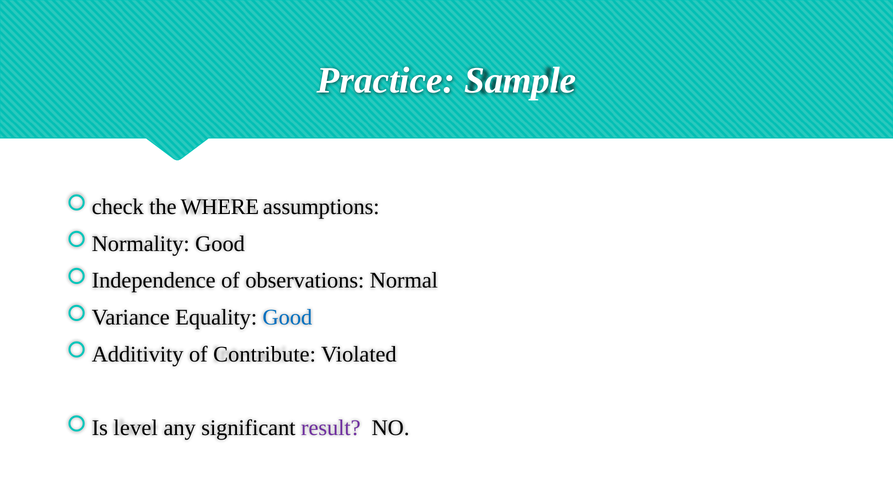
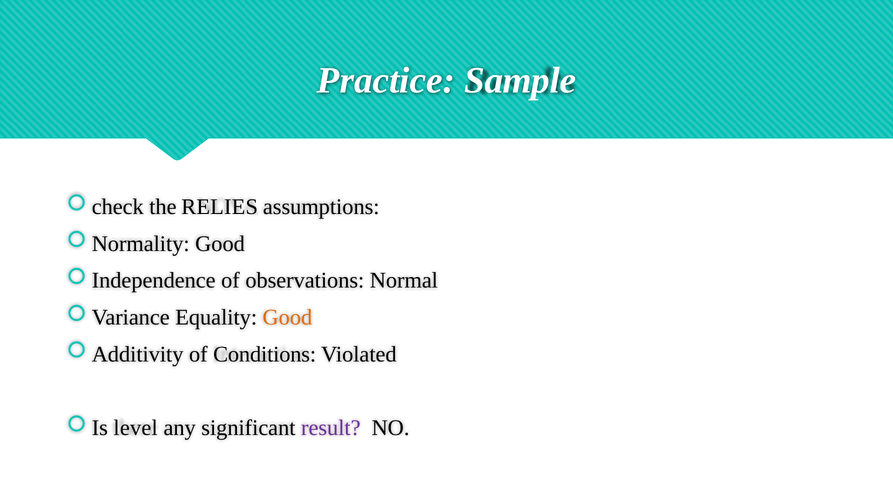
WHERE: WHERE -> RELIES (220, 207)
Good colour: blue -> orange (287, 318)
Contribute: Contribute -> Conditions (265, 354)
